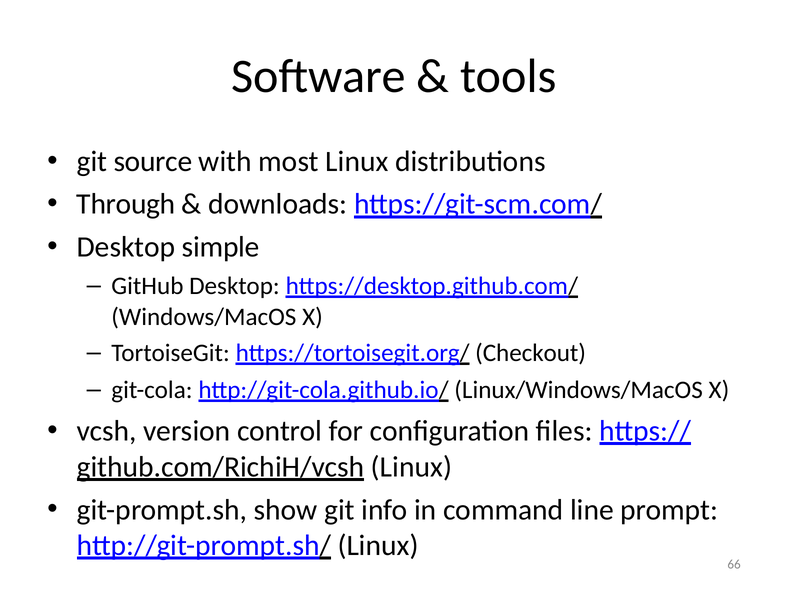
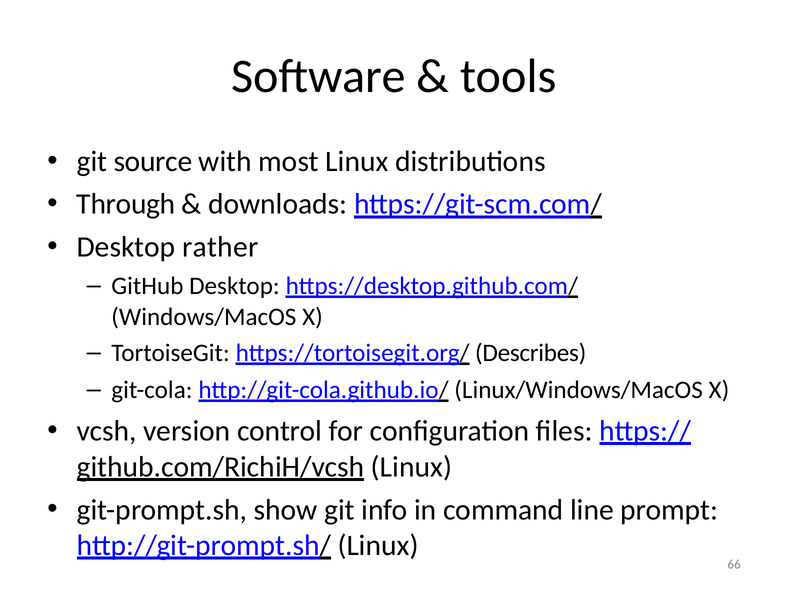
simple: simple -> rather (220, 247)
Checkout: Checkout -> Describes (531, 353)
